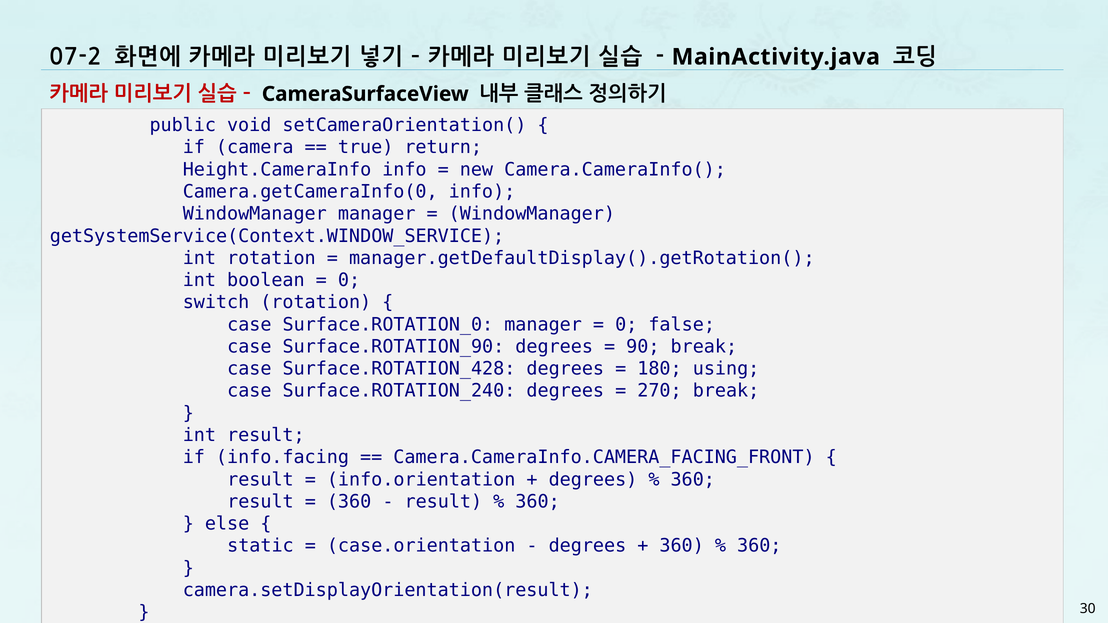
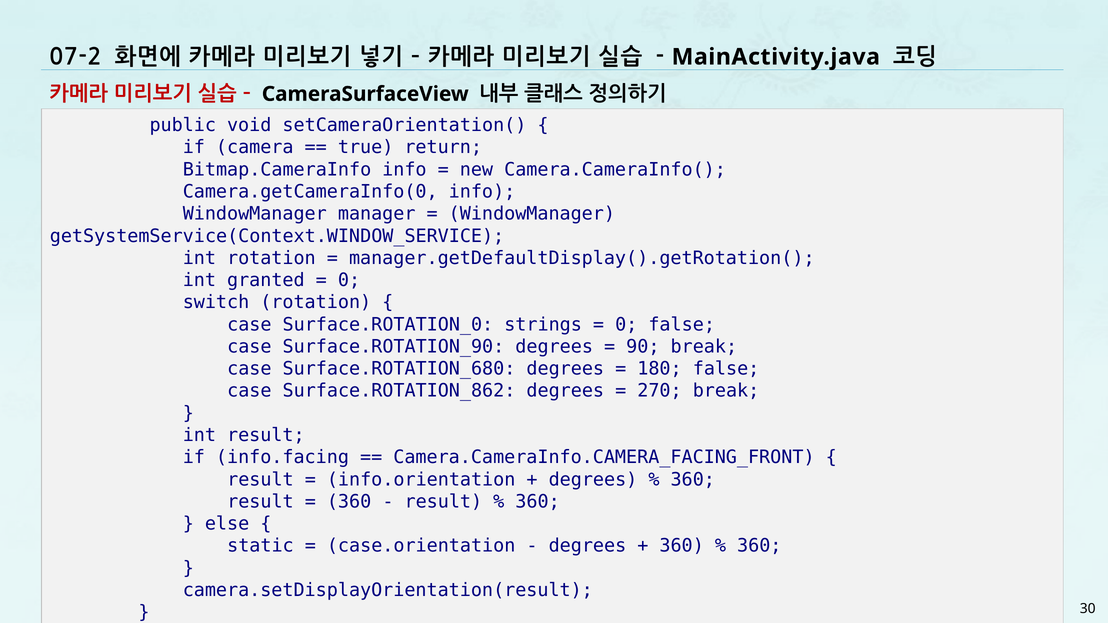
Height.CameraInfo: Height.CameraInfo -> Bitmap.CameraInfo (277, 170)
boolean: boolean -> granted (266, 280)
Surface.ROTATION_0 manager: manager -> strings (543, 325)
Surface.ROTATION_428: Surface.ROTATION_428 -> Surface.ROTATION_680 (399, 369)
180 using: using -> false (726, 369)
Surface.ROTATION_240: Surface.ROTATION_240 -> Surface.ROTATION_862 (399, 391)
